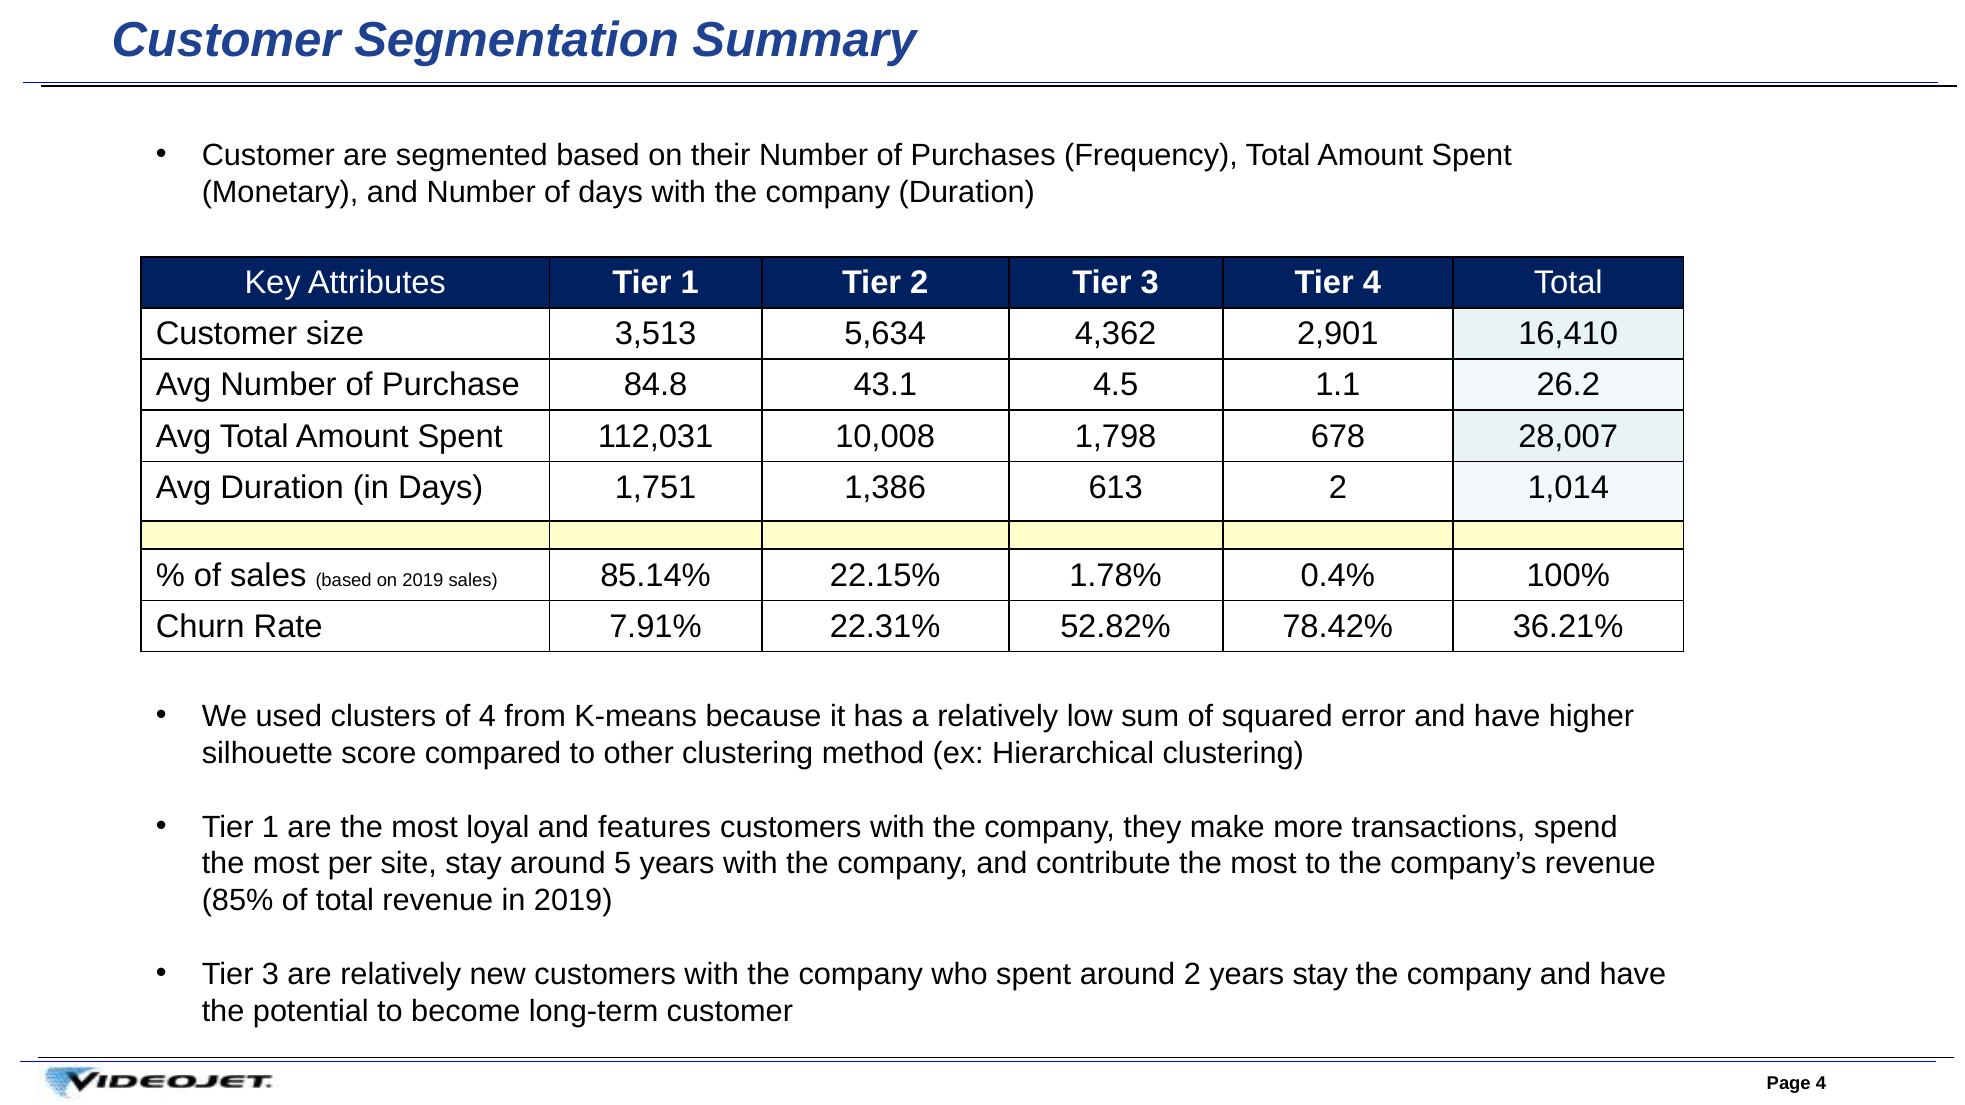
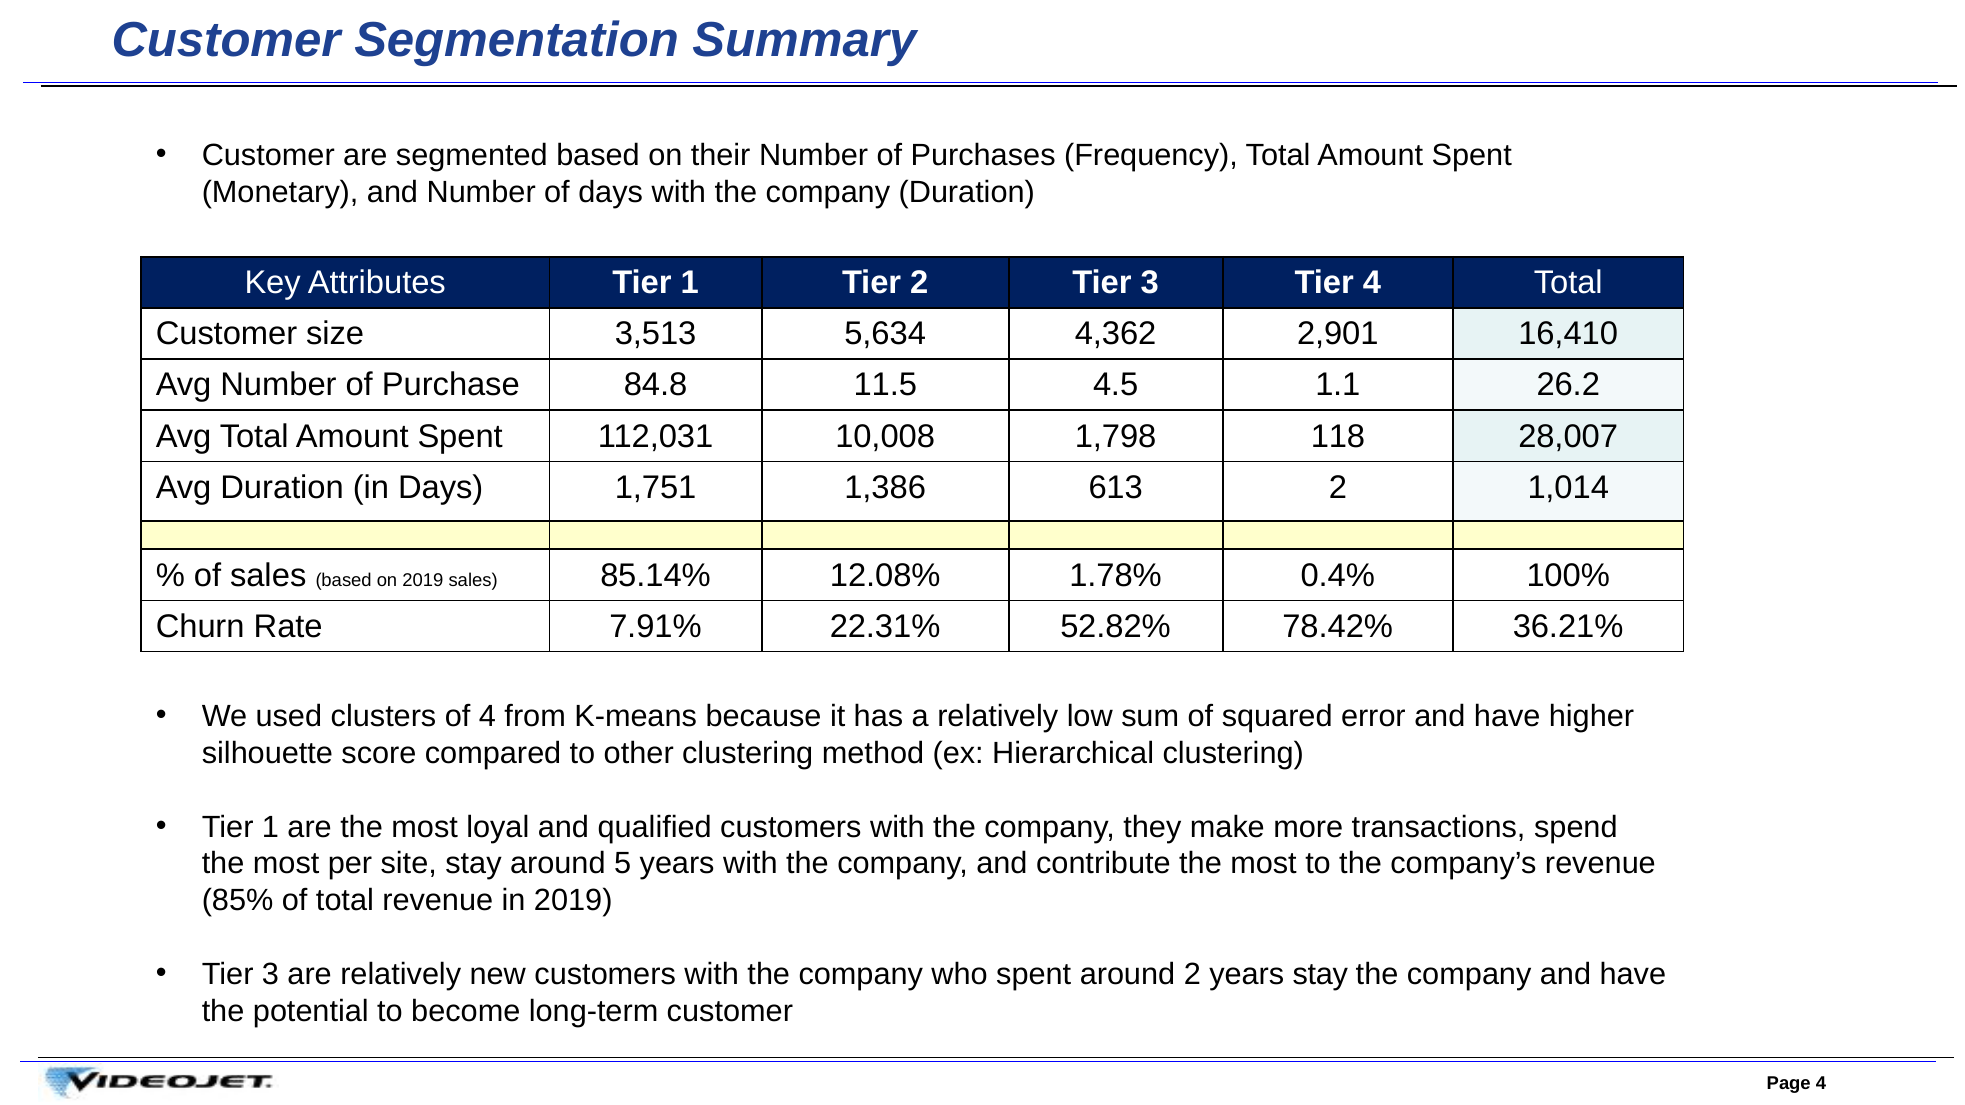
43.1: 43.1 -> 11.5 (885, 385)
678: 678 -> 118 (1338, 436)
22.15%: 22.15% -> 12.08% (885, 575)
features: features -> qualified (655, 827)
